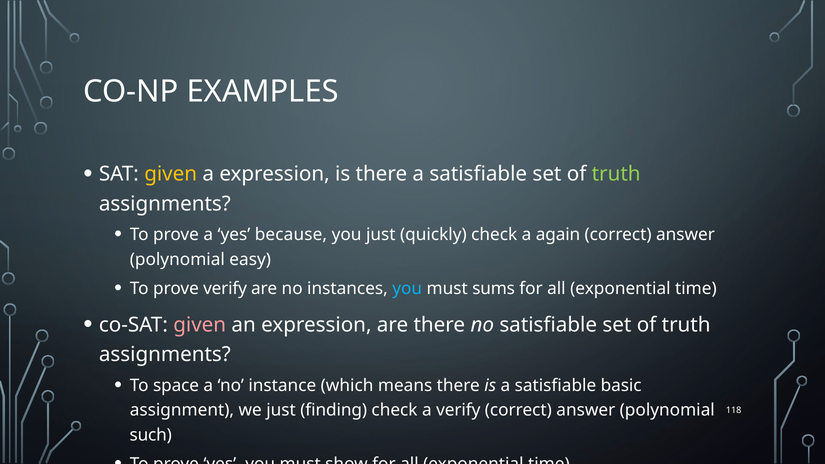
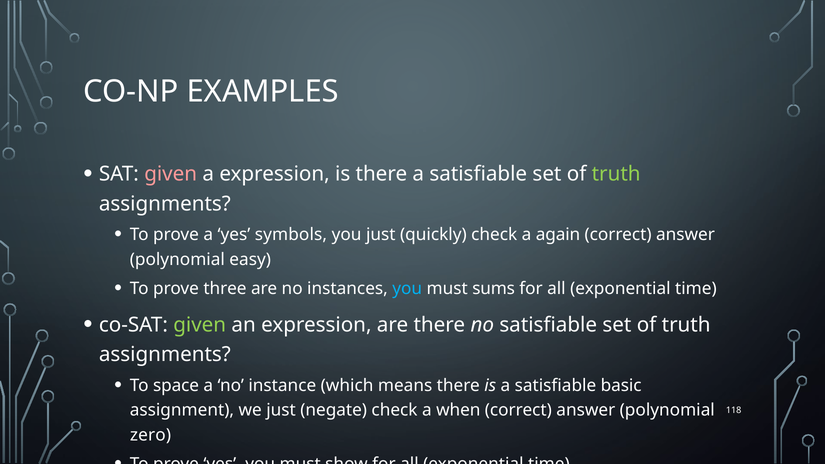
given colour: yellow -> pink (171, 174)
because: because -> symbols (291, 235)
prove verify: verify -> three (225, 288)
given colour: pink -> light green (200, 325)
finding: finding -> negate (334, 410)
a verify: verify -> when (458, 410)
such: such -> zero (151, 435)
